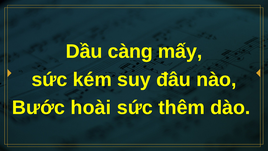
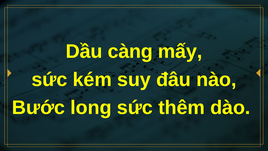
hoài: hoài -> long (91, 108)
